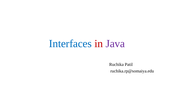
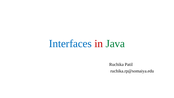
Java colour: purple -> green (115, 43)
